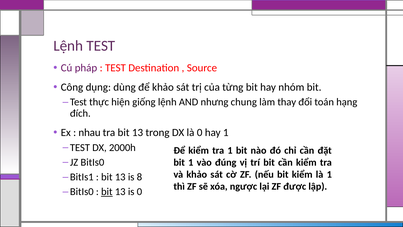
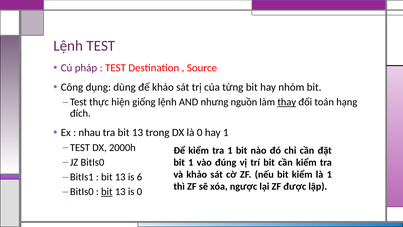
chung: chung -> nguồn (244, 102)
thay underline: none -> present (287, 102)
8: 8 -> 6 (139, 177)
